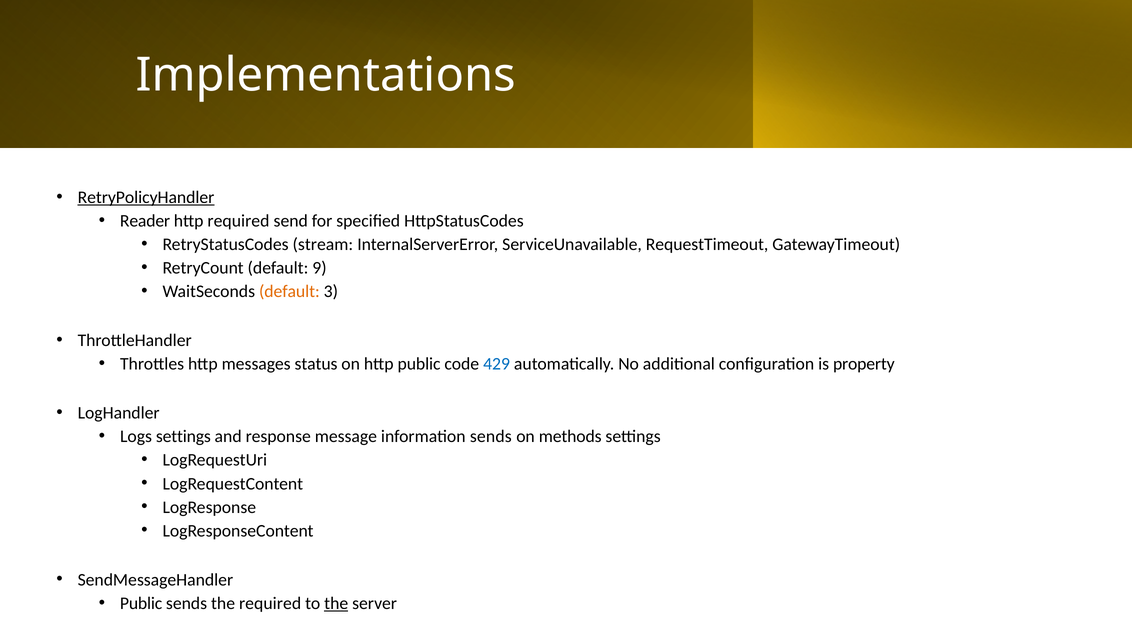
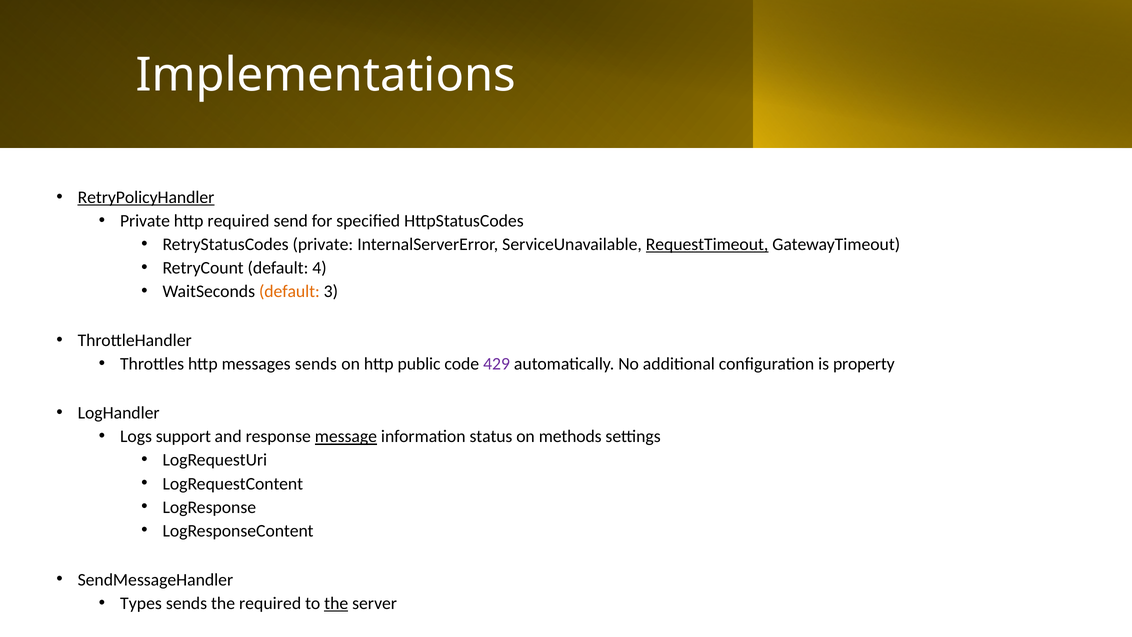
Reader: Reader -> Private (145, 221)
RetryStatusCodes stream: stream -> private (323, 244)
RequestTimeout underline: none -> present (707, 244)
9: 9 -> 4 (319, 268)
messages status: status -> sends (316, 364)
429 colour: blue -> purple (497, 364)
Logs settings: settings -> support (183, 436)
message underline: none -> present (346, 436)
information sends: sends -> status (491, 436)
Public: Public -> Types (141, 603)
